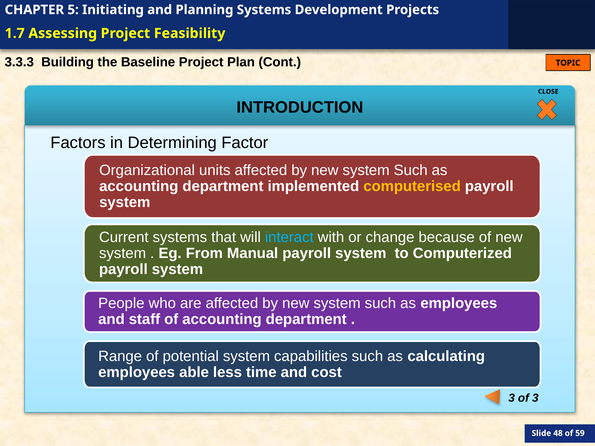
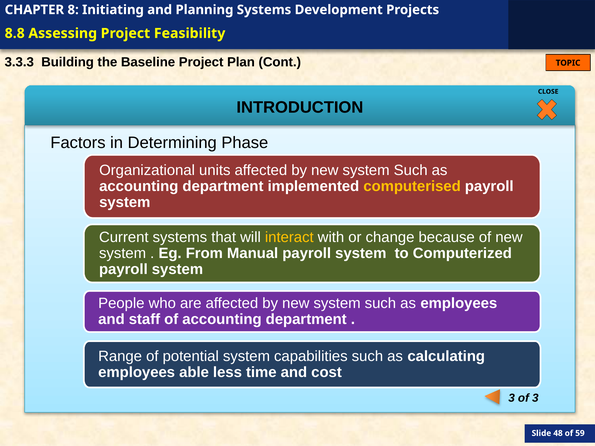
5: 5 -> 8 (73, 10)
1.7: 1.7 -> 8.8 (15, 33)
Factor: Factor -> Phase (245, 143)
interact colour: light blue -> yellow (289, 237)
